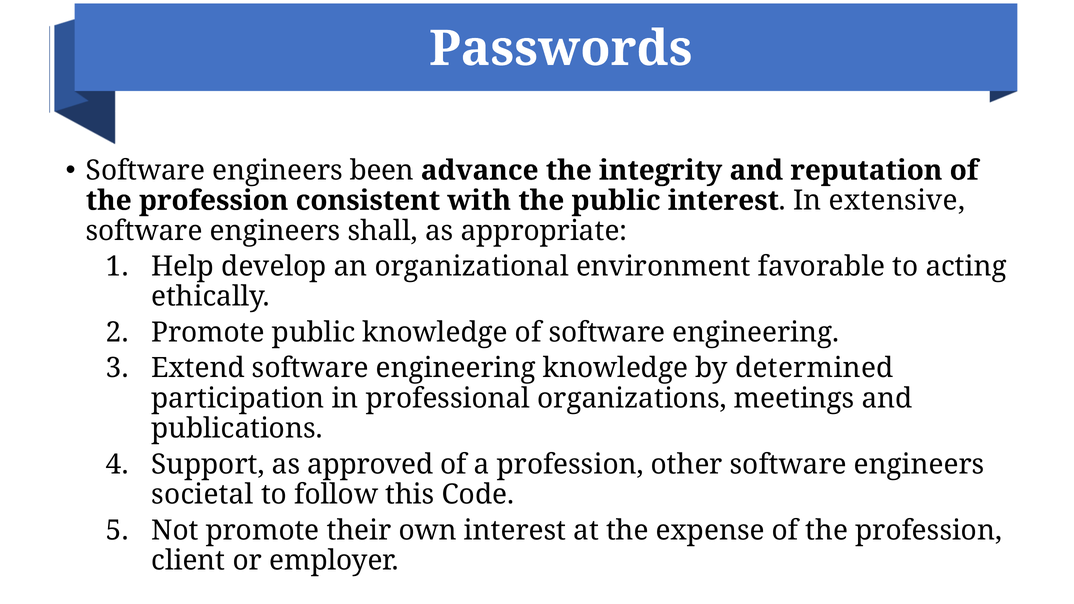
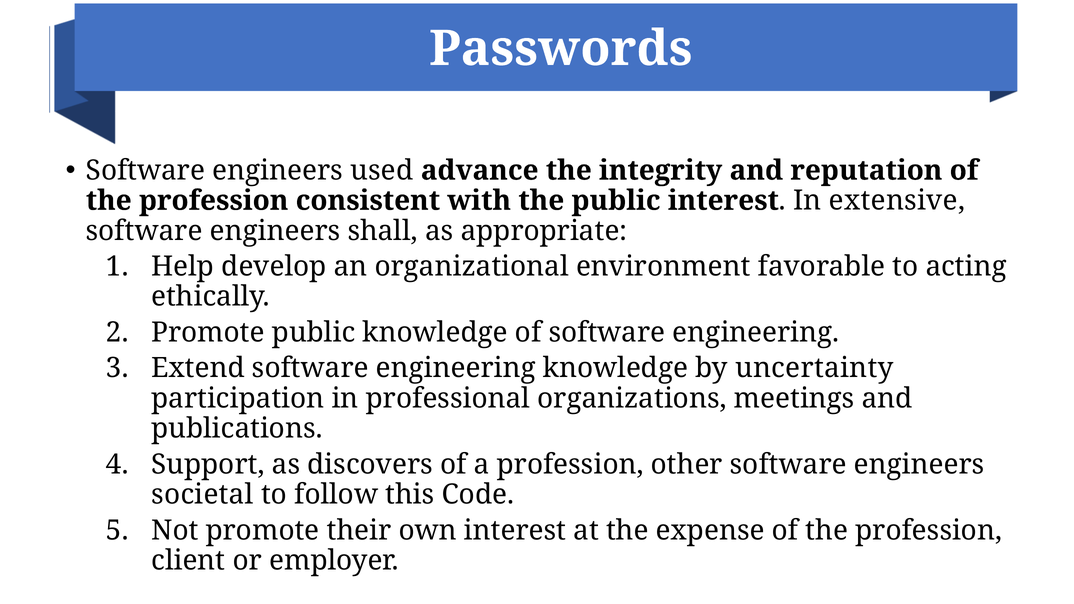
been: been -> used (382, 170)
determined: determined -> uncertainty (814, 368)
approved: approved -> discovers (370, 464)
